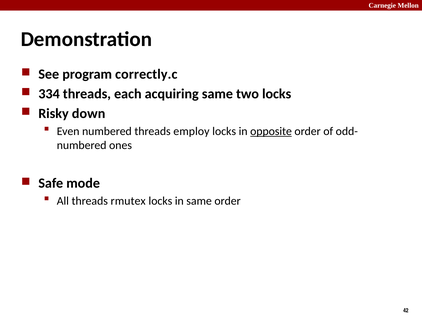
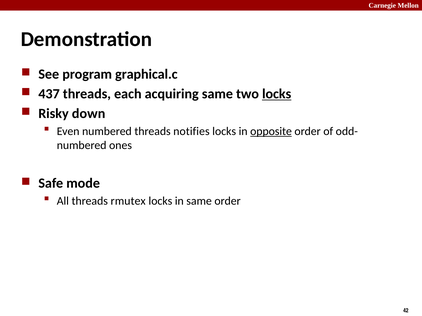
correctly.c: correctly.c -> graphical.c (146, 74)
334: 334 -> 437 (49, 94)
locks underline: none -> present (277, 94)
employ: employ -> notifies (191, 131)
